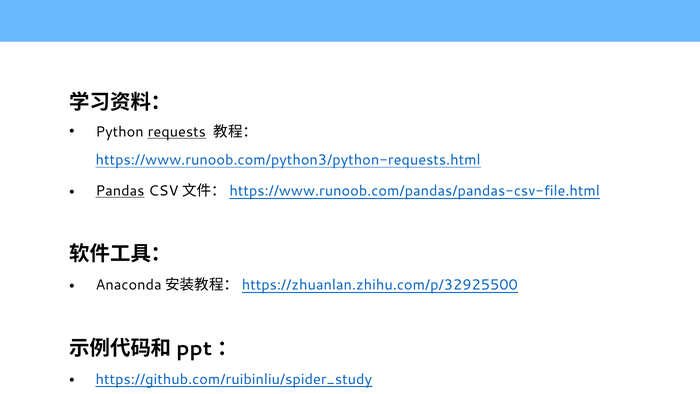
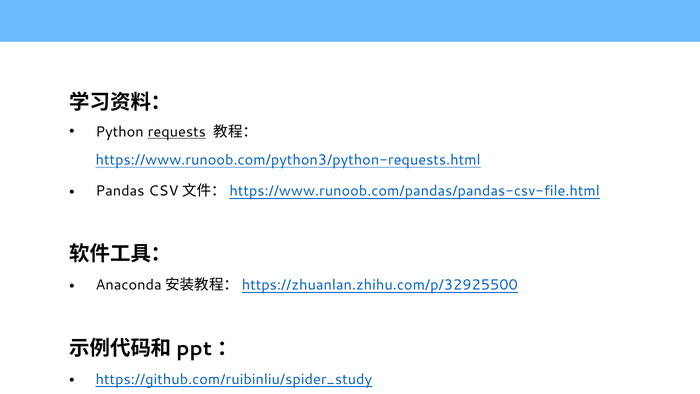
Pandas underline: present -> none (120, 191)
